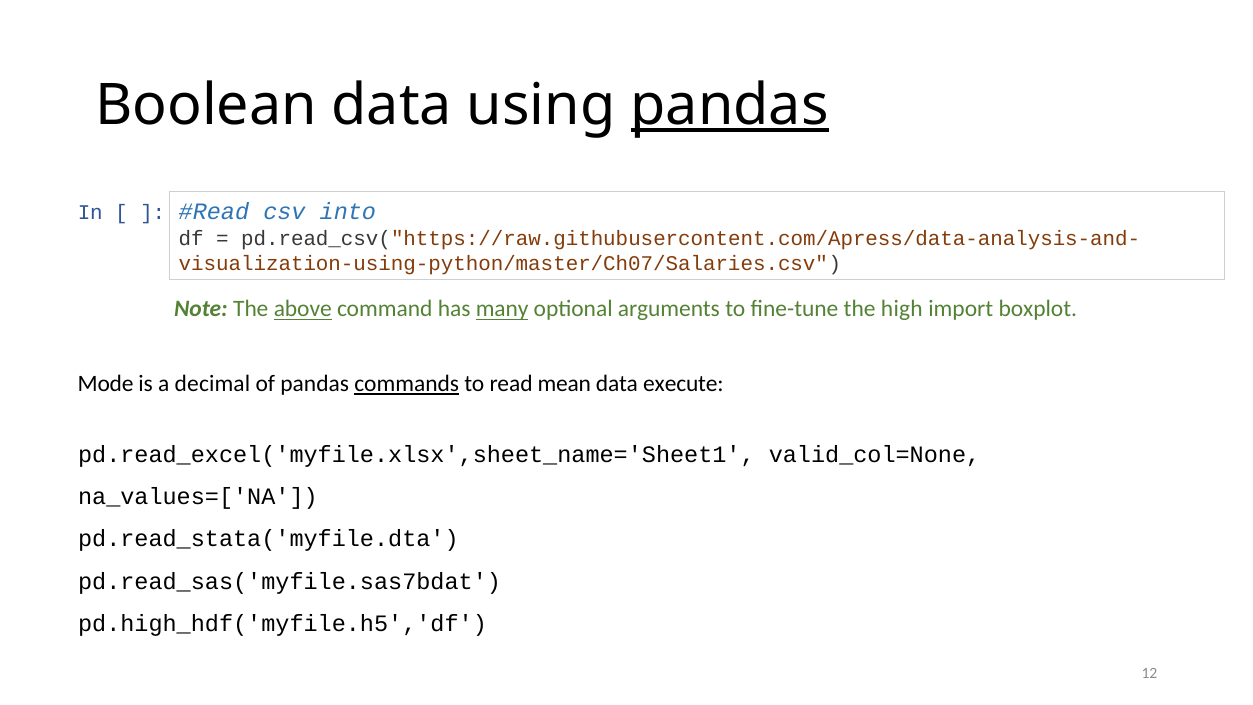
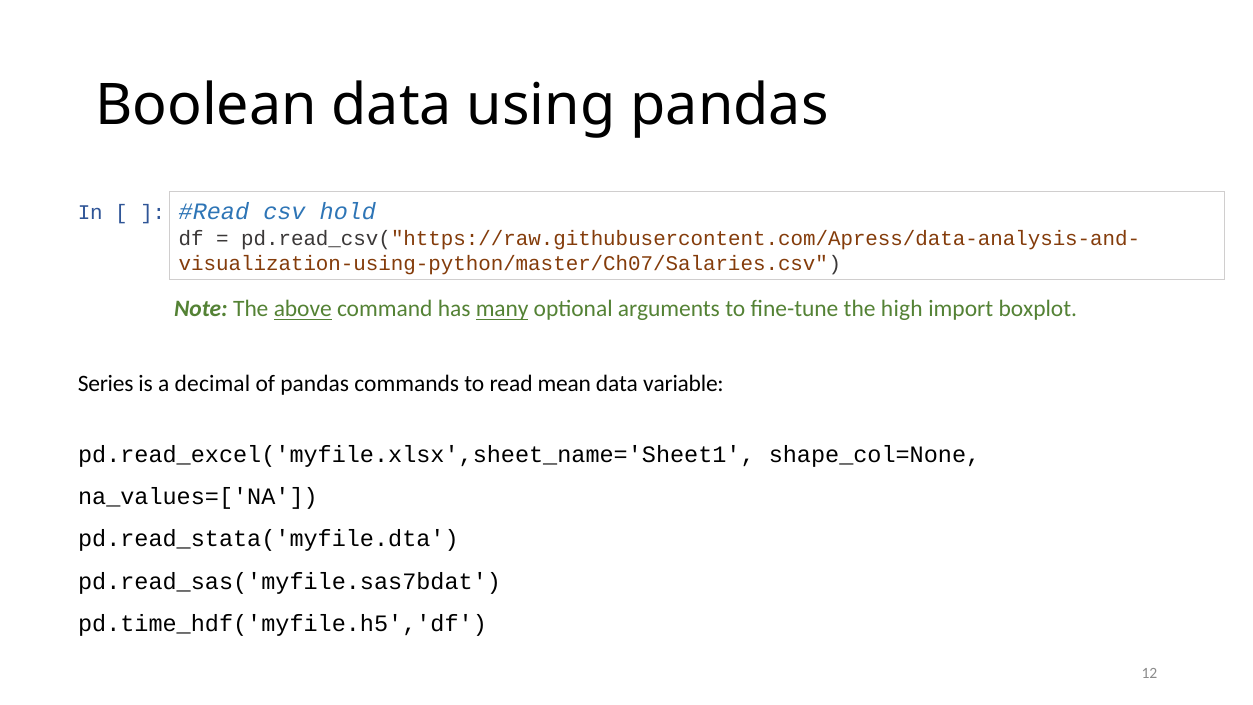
pandas underline: present -> none (730, 105)
into: into -> hold (348, 212)
Mode: Mode -> Series (106, 384)
commands underline: present -> none (407, 384)
execute: execute -> variable (683, 384)
valid_col=None: valid_col=None -> shape_col=None (874, 454)
pd.high_hdf('myfile.h5','df: pd.high_hdf('myfile.h5','df -> pd.time_hdf('myfile.h5','df (282, 624)
